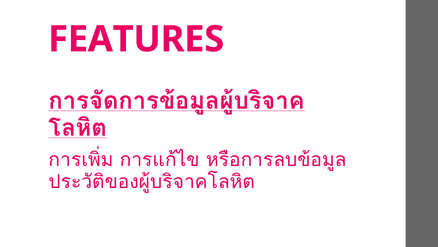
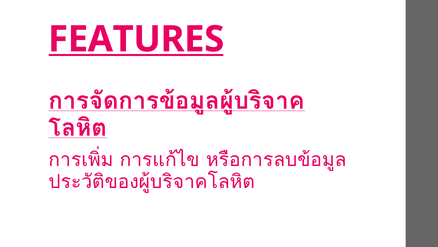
FEATURES underline: none -> present (136, 39)
